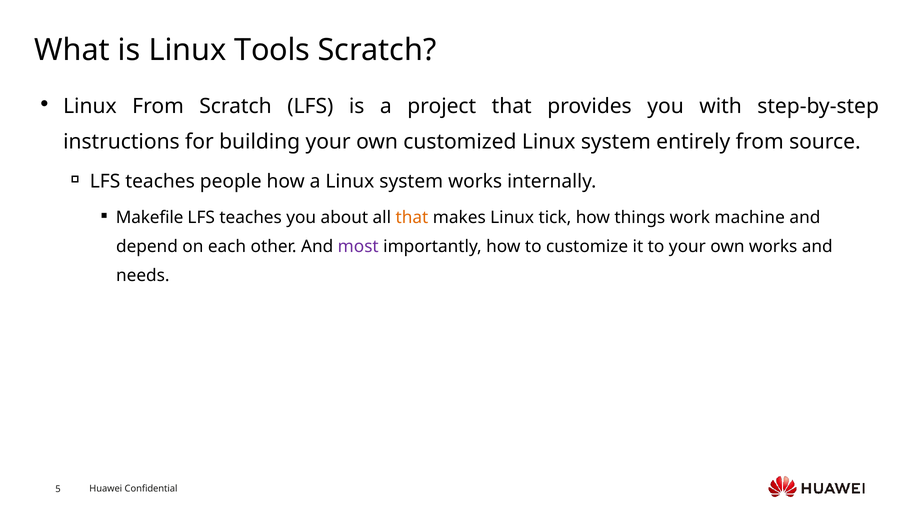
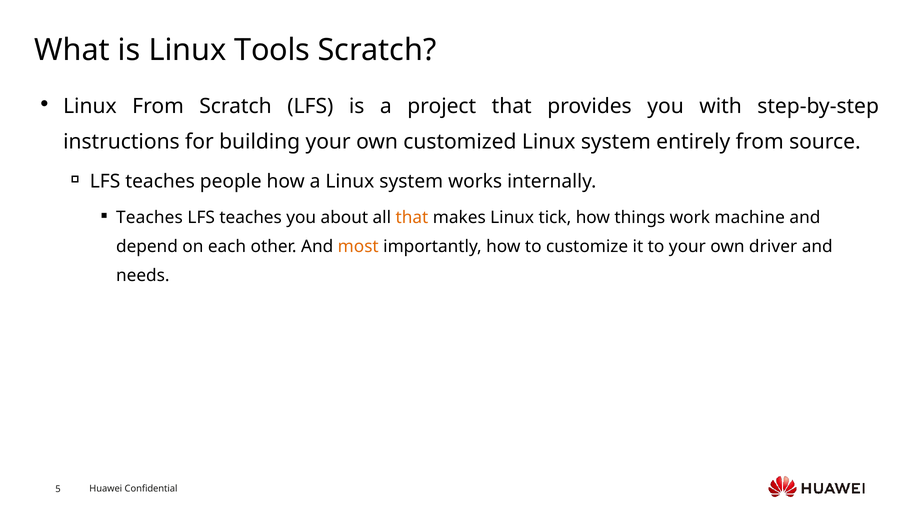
Makefile: Makefile -> Teaches (149, 218)
most colour: purple -> orange (358, 247)
own works: works -> driver (773, 247)
